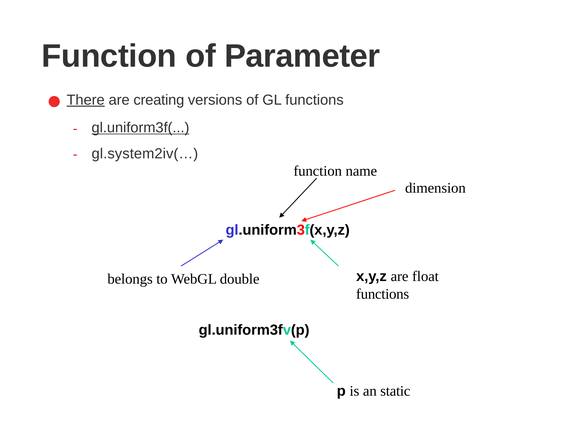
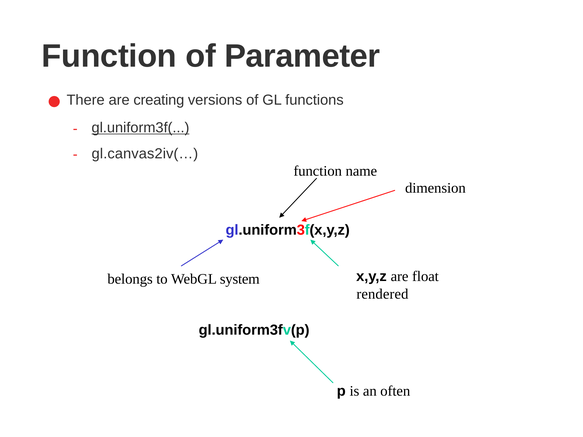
There underline: present -> none (86, 100)
gl.system2iv(…: gl.system2iv(… -> gl.canvas2iv(… (145, 154)
double: double -> system (240, 279)
functions: functions -> rendered (382, 294)
static: static -> often (395, 391)
